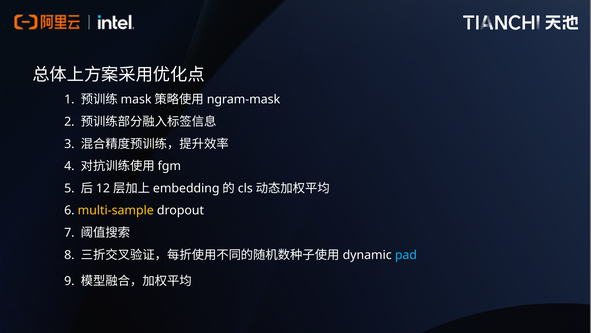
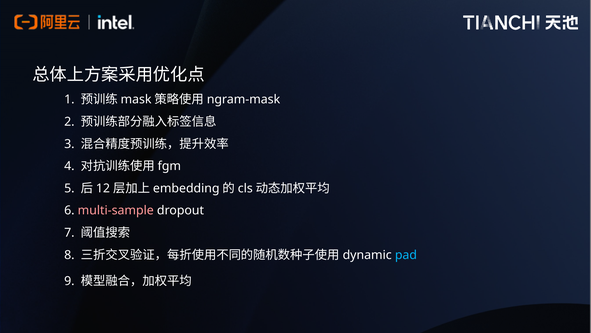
multi-sample colour: yellow -> pink (116, 210)
